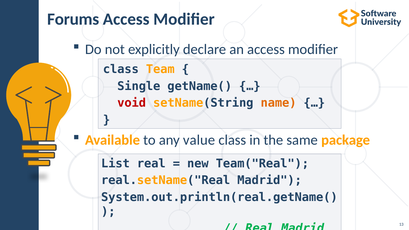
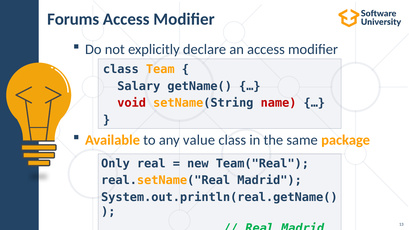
Single: Single -> Salary (139, 86)
name colour: orange -> red (279, 103)
List: List -> Only (115, 163)
